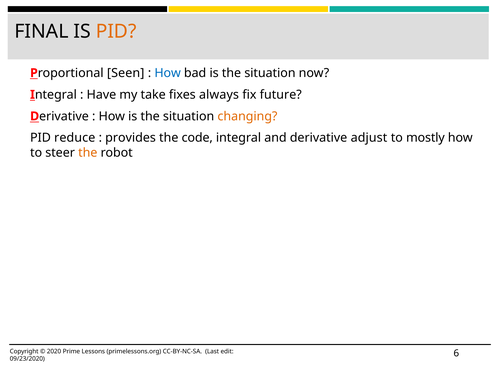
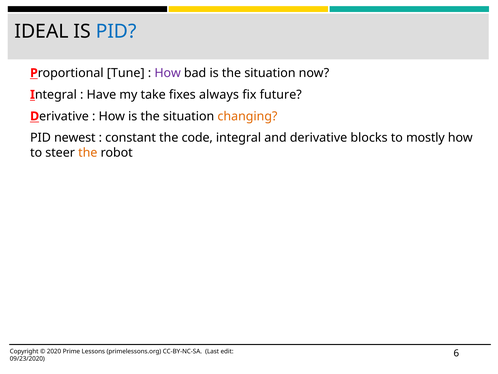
FINAL: FINAL -> IDEAL (42, 31)
PID colour: orange -> blue (116, 31)
Seen: Seen -> Tune (126, 73)
How colour: blue -> purple (168, 73)
reduce: reduce -> newest (75, 138)
provides: provides -> constant (131, 138)
adjust: adjust -> blocks (369, 138)
